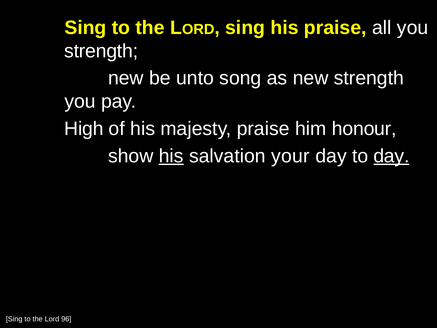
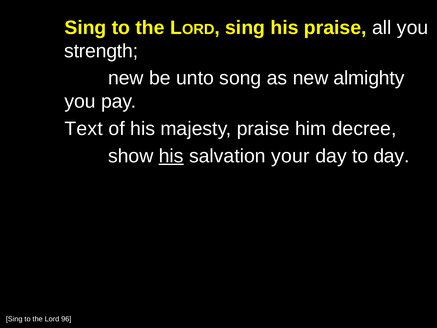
new strength: strength -> almighty (369, 78)
High: High -> Text (84, 129)
honour: honour -> decree (364, 129)
day underline: present -> none (391, 156)
